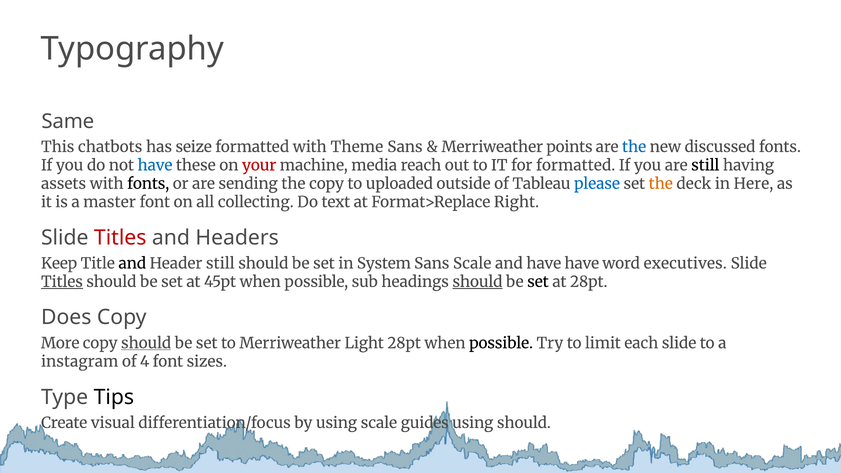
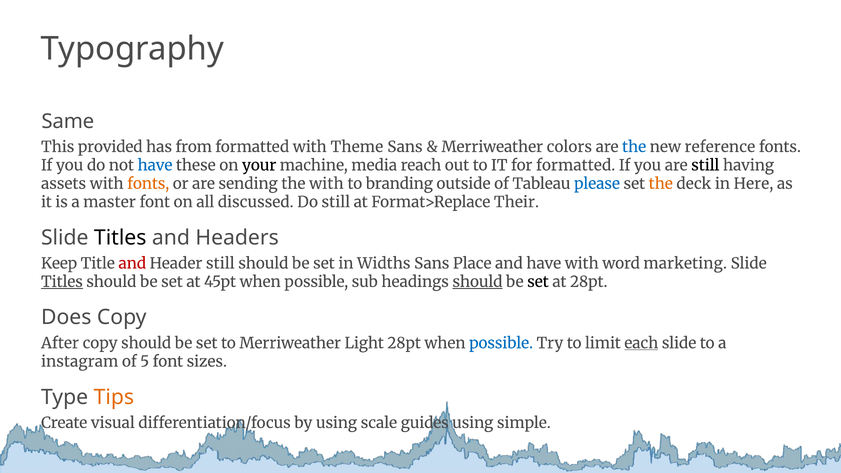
chatbots: chatbots -> provided (110, 147)
seize: seize -> from (194, 147)
points: points -> colors (569, 147)
discussed: discussed -> reference (720, 147)
your colour: red -> black (259, 165)
fonts colour: black -> orange (148, 184)
the copy: copy -> with (326, 184)
uploaded: uploaded -> branding (399, 184)
collecting: collecting -> discussed (256, 202)
Do text: text -> still (336, 202)
Right: Right -> Their (516, 202)
Titles colour: red -> black (120, 238)
and colour: black -> red (132, 264)
System: System -> Widths (384, 264)
Sans Scale: Scale -> Place (472, 264)
have have: have -> with (582, 264)
executives: executives -> marketing (685, 264)
More: More -> After (60, 343)
should underline: present -> none (146, 343)
possible colour: black -> blue (501, 343)
each underline: none -> present (641, 343)
4: 4 -> 5 (145, 362)
Tips colour: black -> orange (114, 397)
using should: should -> simple (524, 423)
